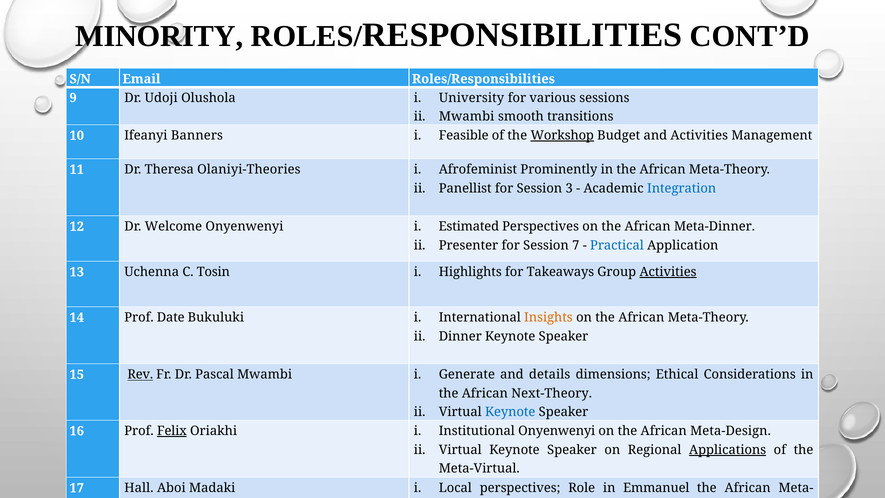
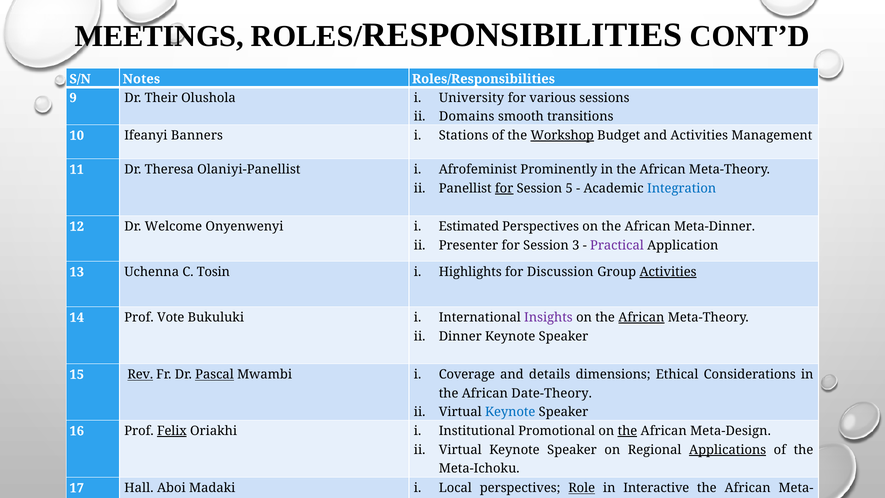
MINORITY: MINORITY -> MEETINGS (159, 36)
Email: Email -> Notes (141, 79)
Udoji: Udoji -> Their (161, 98)
Mwambi: Mwambi -> Domains (467, 117)
Feasible: Feasible -> Stations (464, 135)
Olaniyi-Theories: Olaniyi-Theories -> Olaniyi-Panellist (249, 169)
for underline: none -> present (504, 188)
3: 3 -> 5 (569, 188)
7: 7 -> 3 (576, 245)
Practical colour: blue -> purple (617, 245)
Takeaways: Takeaways -> Discussion (560, 272)
Date: Date -> Vote (171, 317)
Insights colour: orange -> purple (548, 317)
African underline: none -> present (641, 317)
Pascal underline: none -> present (214, 374)
Generate: Generate -> Coverage (467, 374)
Next-Theory: Next-Theory -> Date-Theory (552, 393)
Institutional Onyenwenyi: Onyenwenyi -> Promotional (557, 431)
the underline: none -> present (627, 431)
Meta-Virtual: Meta-Virtual -> Meta-Ichoku (479, 469)
Role underline: none -> present (582, 488)
Emmanuel: Emmanuel -> Interactive (656, 488)
